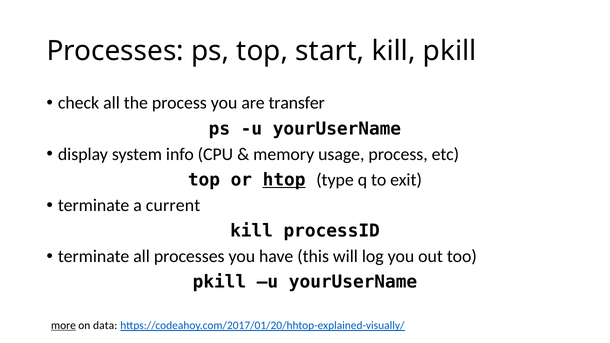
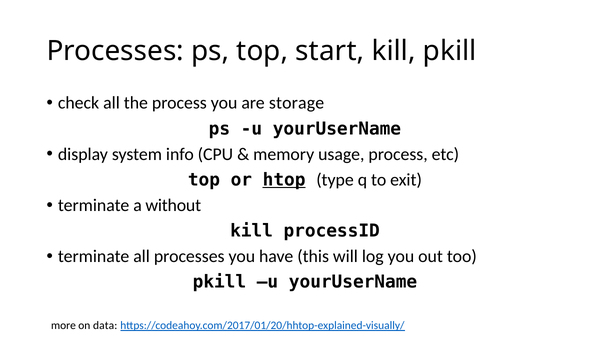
transfer: transfer -> storage (297, 103)
current: current -> without (173, 205)
more underline: present -> none (63, 326)
